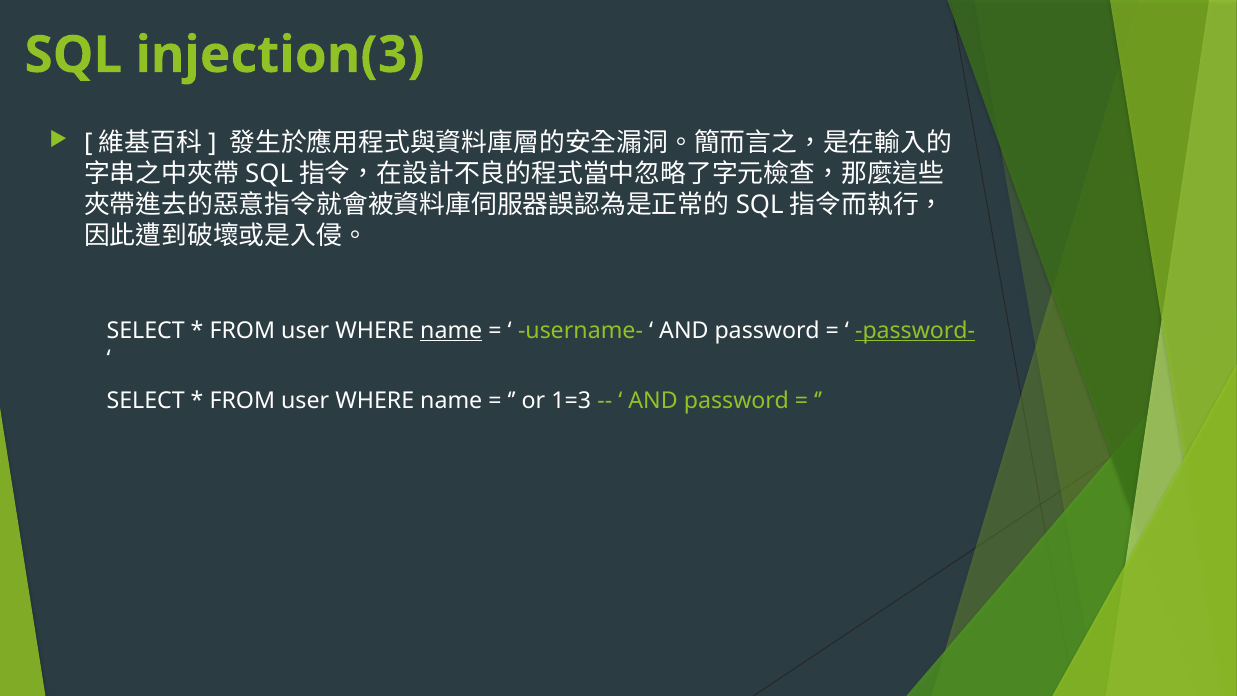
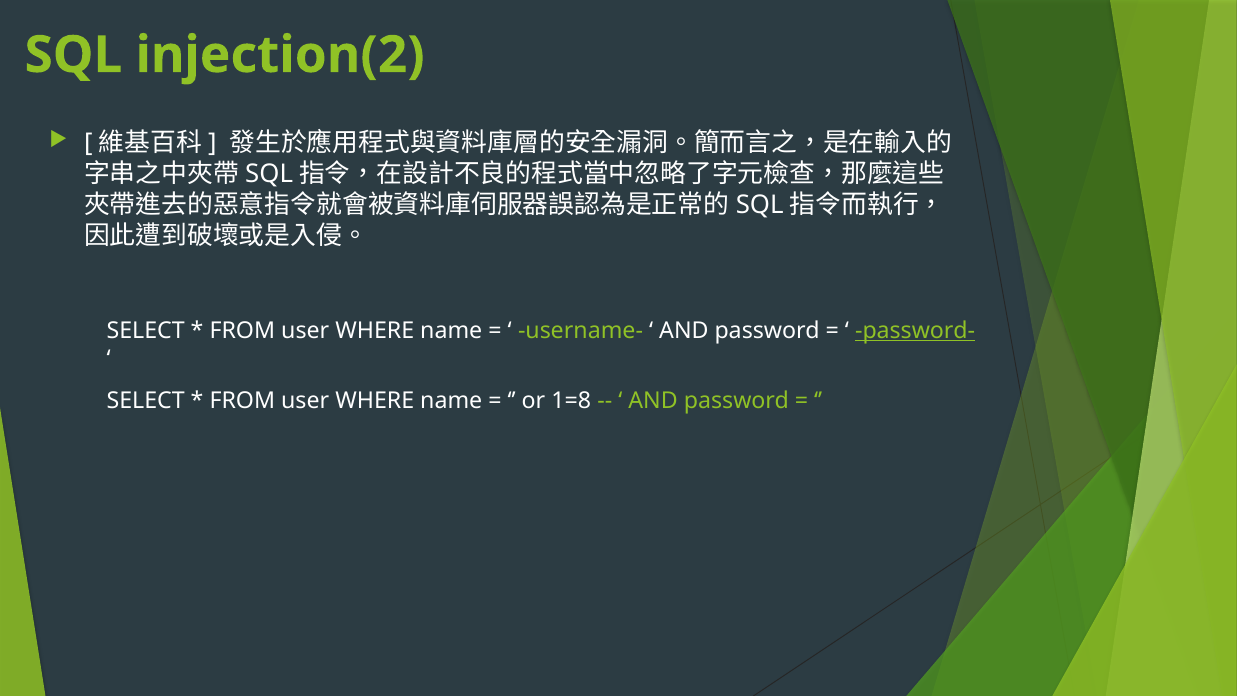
injection(3: injection(3 -> injection(2 (280, 55)
name underline: present -> none (451, 330)
1=3: 1=3 -> 1=8 (571, 401)
